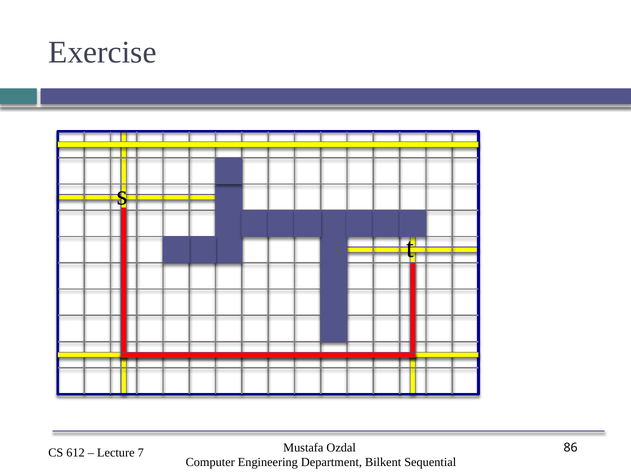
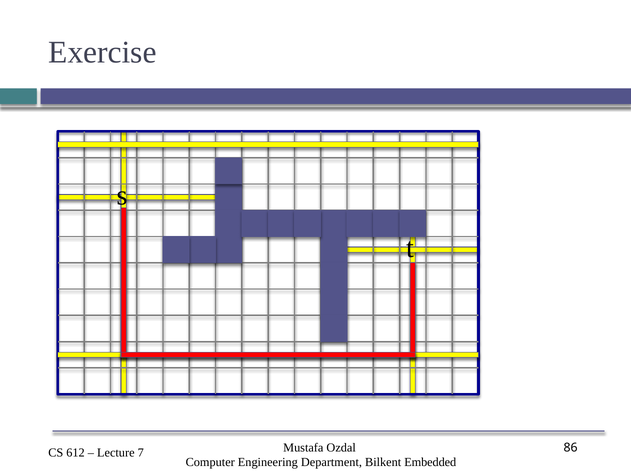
Sequential: Sequential -> Embedded (430, 462)
